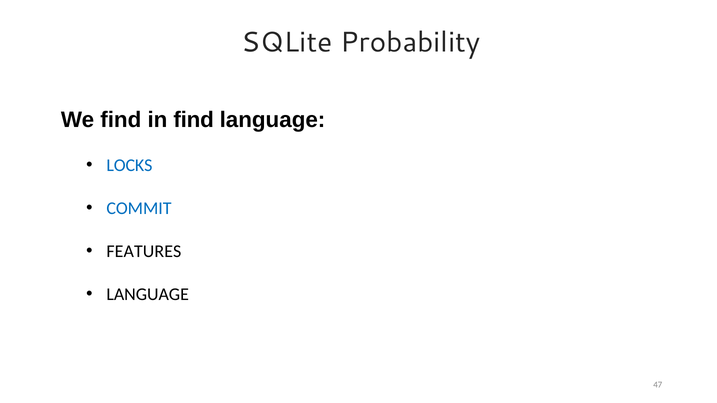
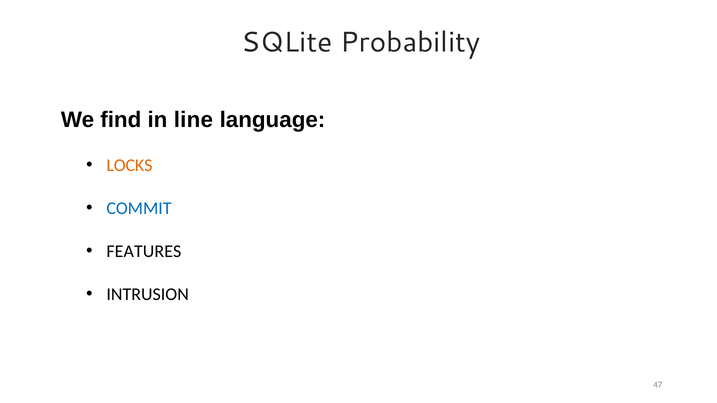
in find: find -> line (193, 120)
LOCKS colour: blue -> orange (129, 165)
LANGUAGE: LANGUAGE -> INTRUSION (148, 294)
